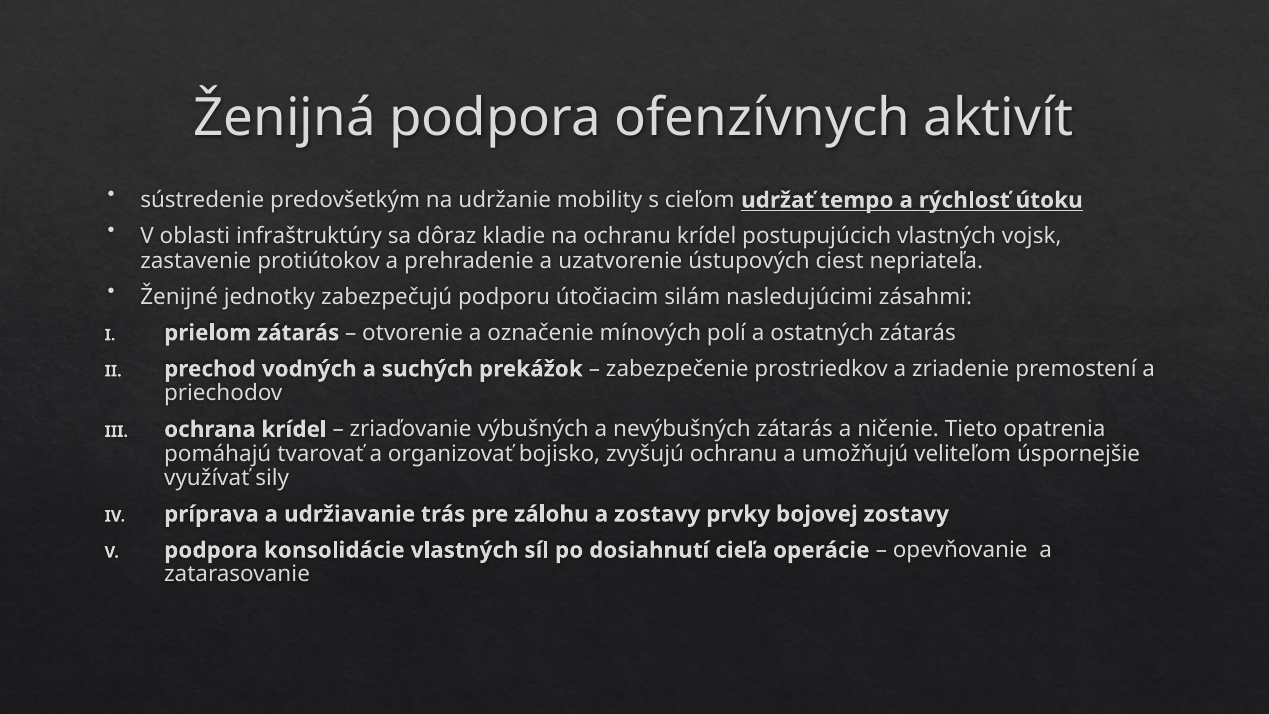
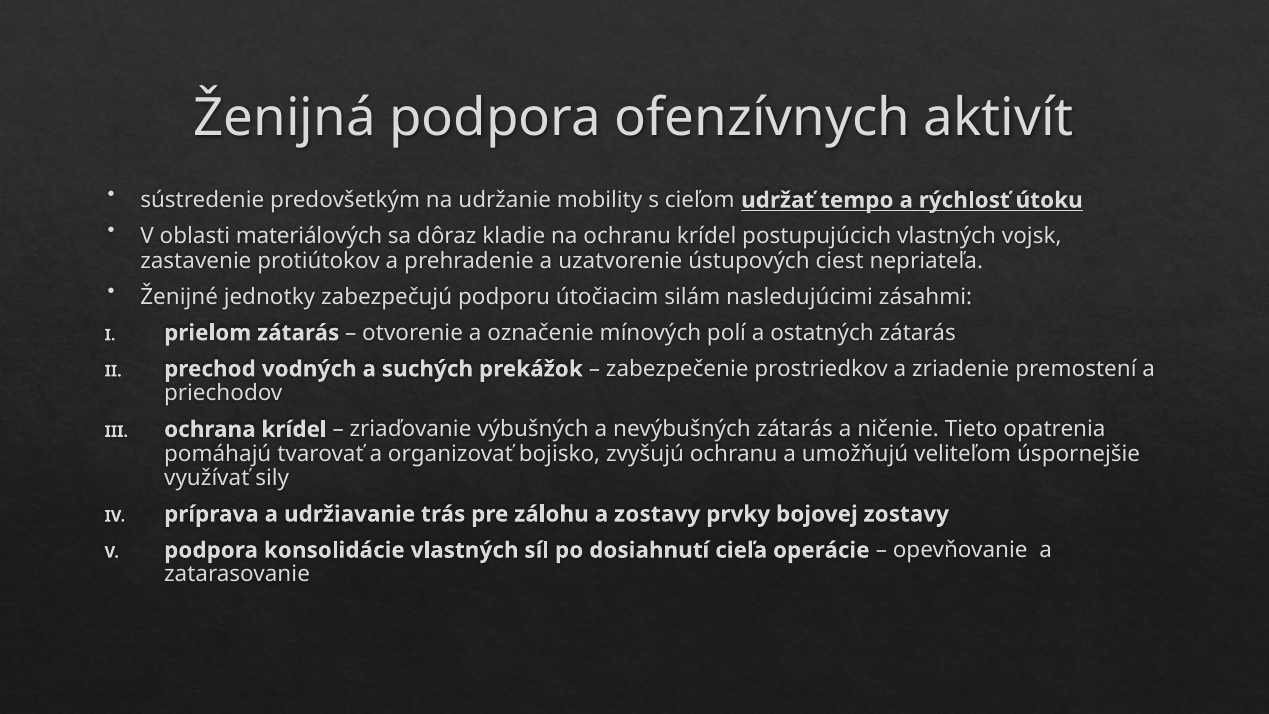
infraštruktúry: infraštruktúry -> materiálových (309, 236)
